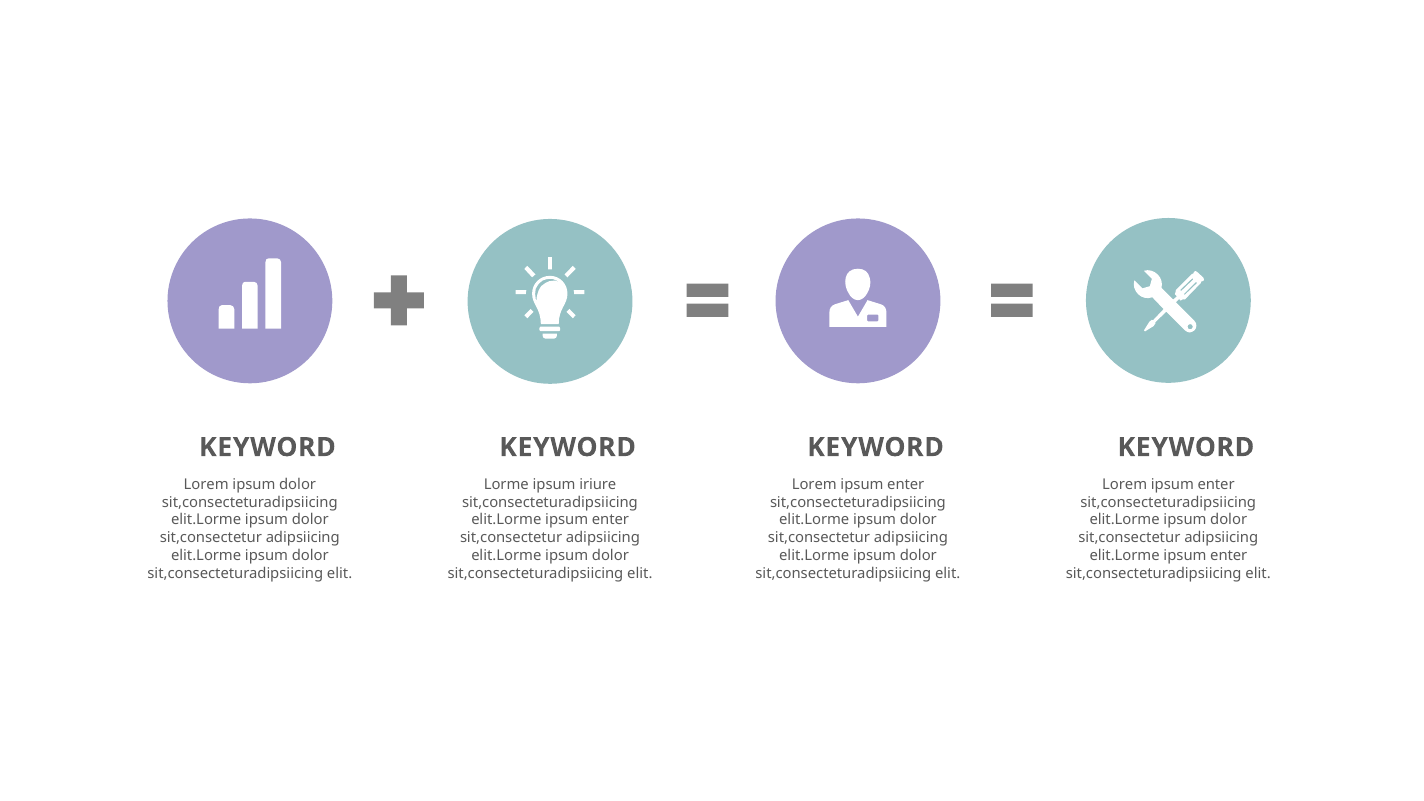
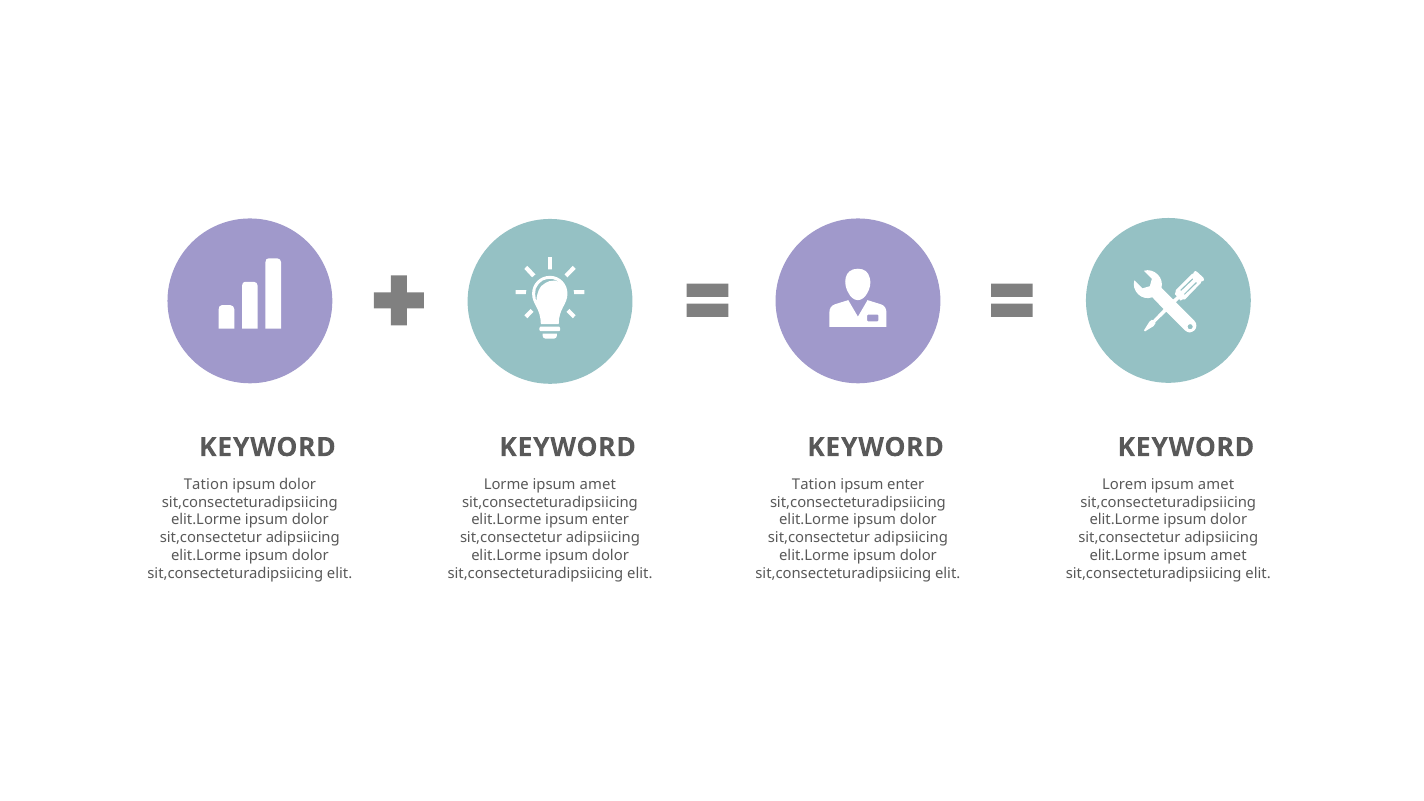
Lorem: Lorem -> Tation (206, 484)
Lorme ipsum iriure: iriure -> amet (598, 484)
Lorem: Lorem -> Tation (814, 484)
enter: enter -> amet (1216, 484)
enter: enter -> amet (1229, 556)
